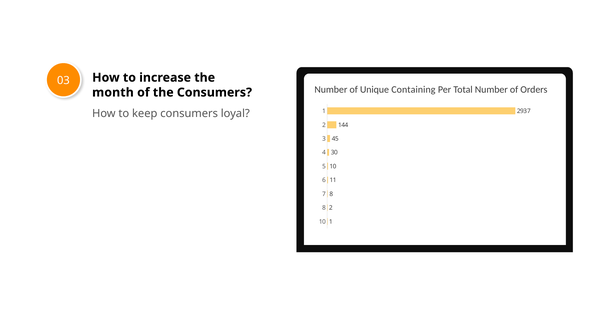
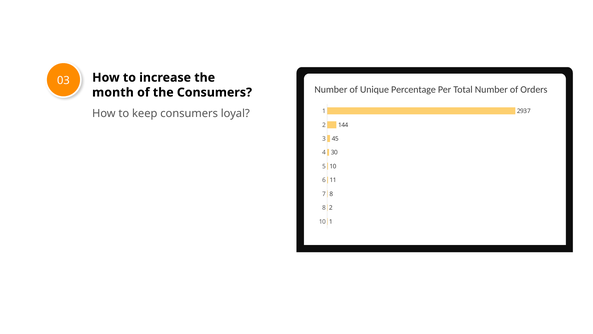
Containing: Containing -> Percentage (413, 89)
